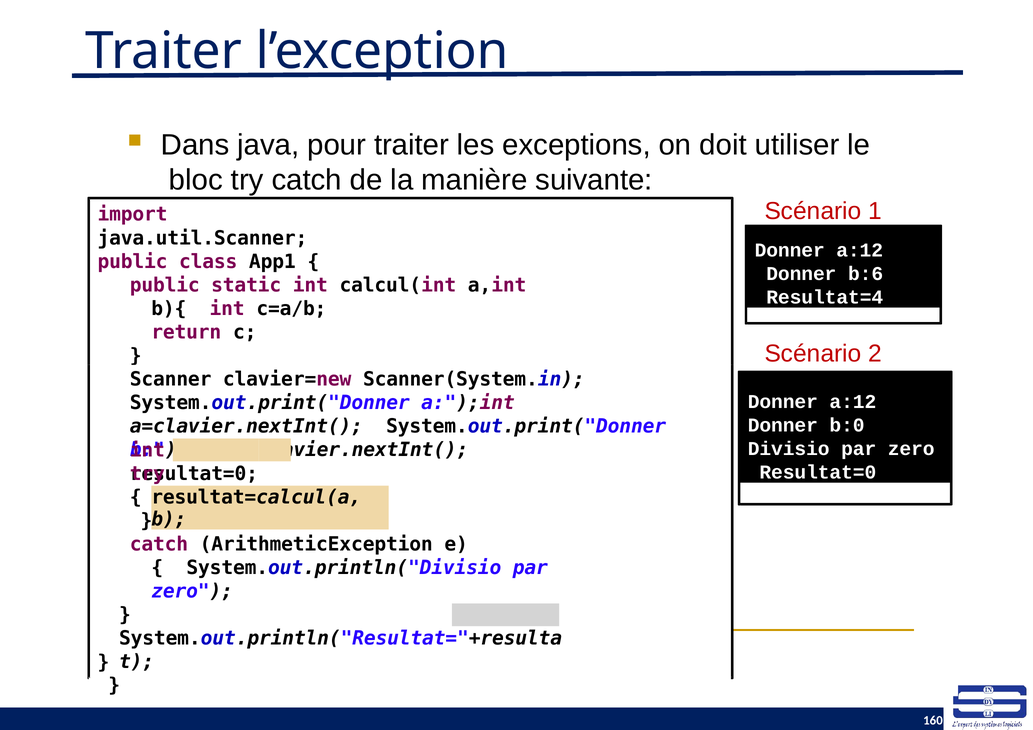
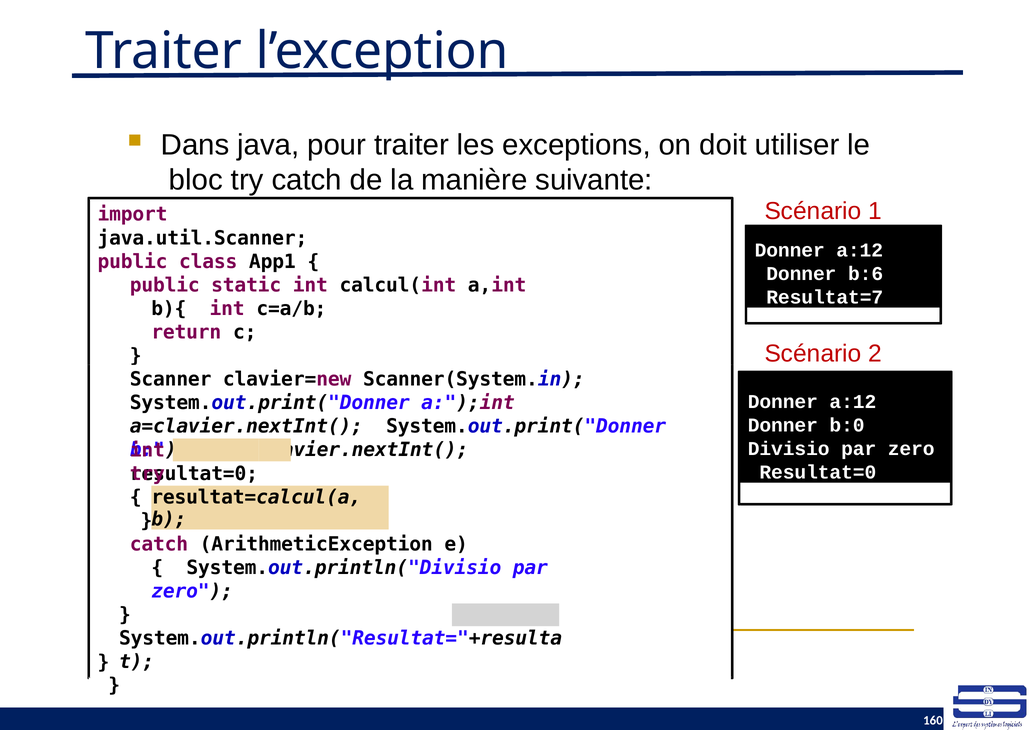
Resultat=4: Resultat=4 -> Resultat=7 (825, 297)
